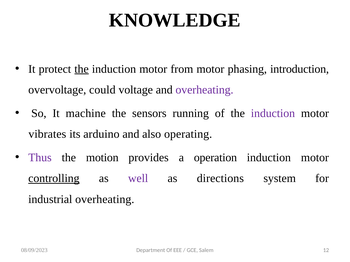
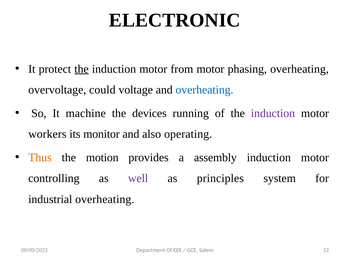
KNOWLEDGE: KNOWLEDGE -> ELECTRONIC (175, 20)
phasing introduction: introduction -> overheating (299, 69)
overheating colour: purple -> blue (205, 90)
sensors: sensors -> devices (149, 113)
vibrates: vibrates -> workers (47, 134)
arduino: arduino -> monitor (102, 134)
Thus colour: purple -> orange (40, 158)
operation: operation -> assembly (215, 158)
controlling underline: present -> none (54, 179)
directions: directions -> principles (220, 179)
